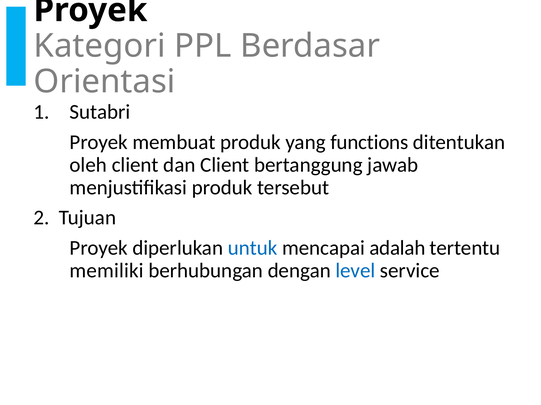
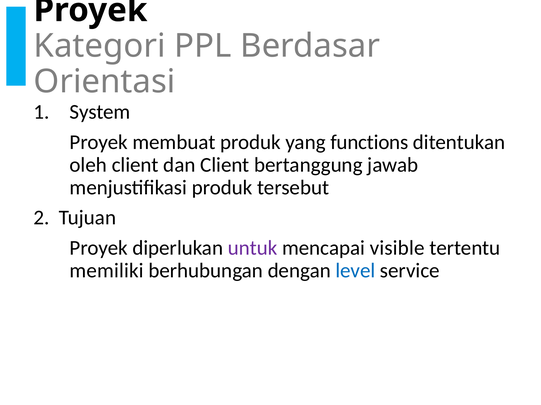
Sutabri: Sutabri -> System (100, 112)
untuk colour: blue -> purple (253, 248)
adalah: adalah -> visible (397, 248)
